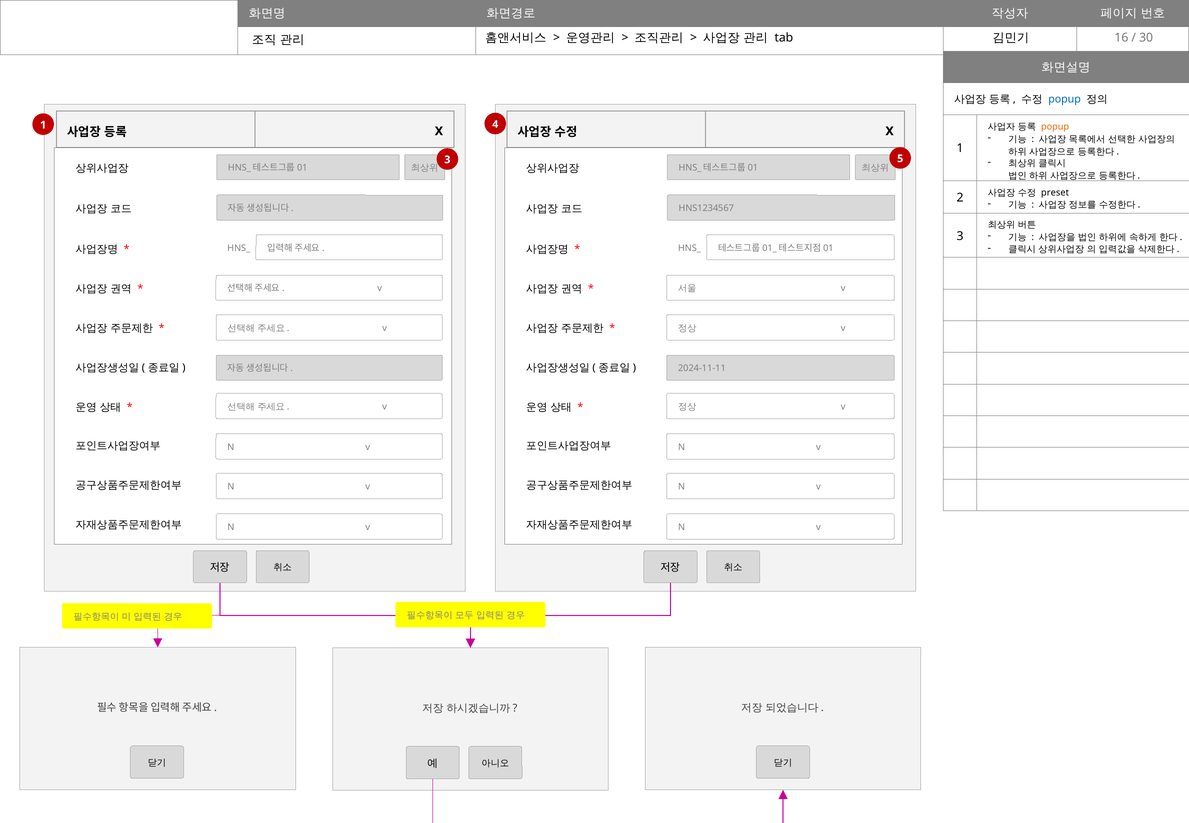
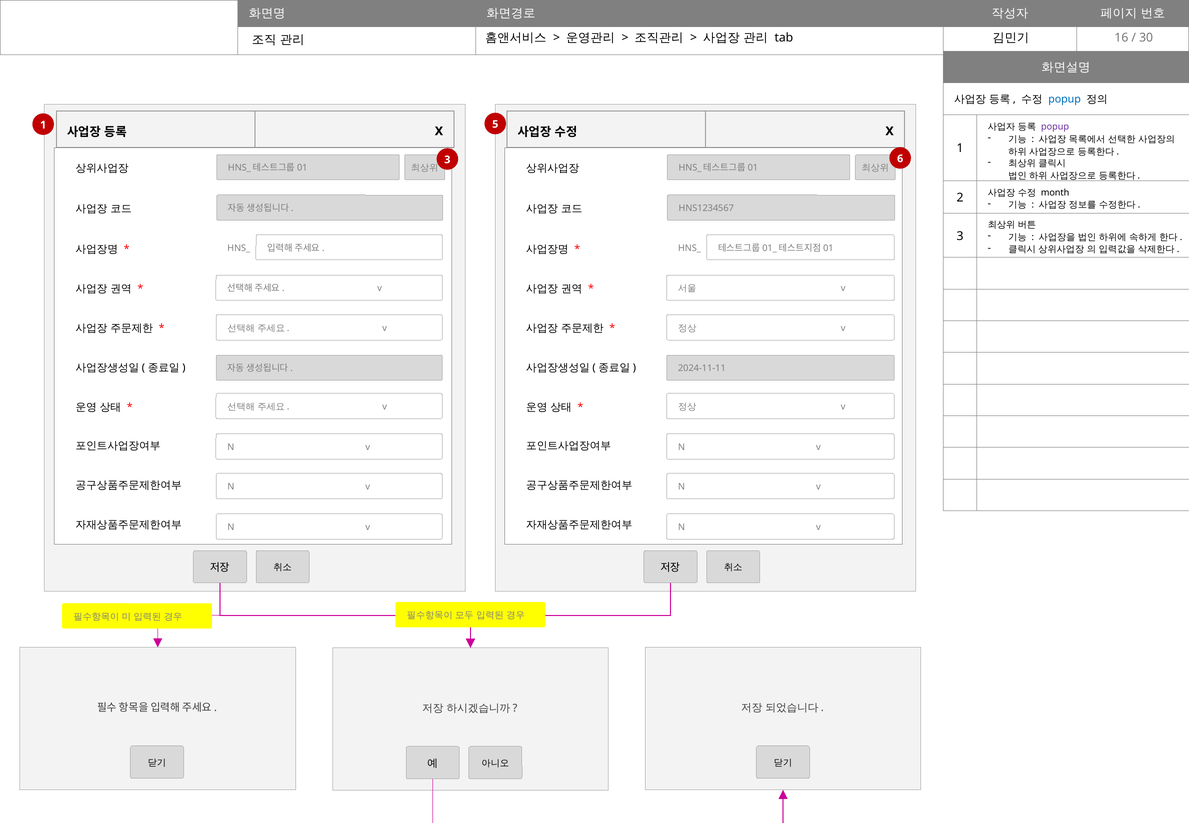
4: 4 -> 5 (495, 124)
popup colour: orange -> purple (1055, 127)
5: 5 -> 6 (900, 159)
preset: preset -> month (1055, 193)
